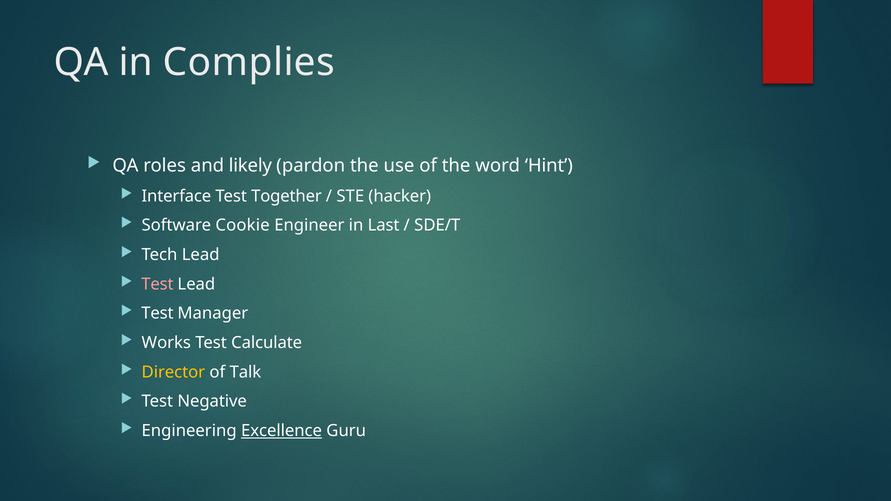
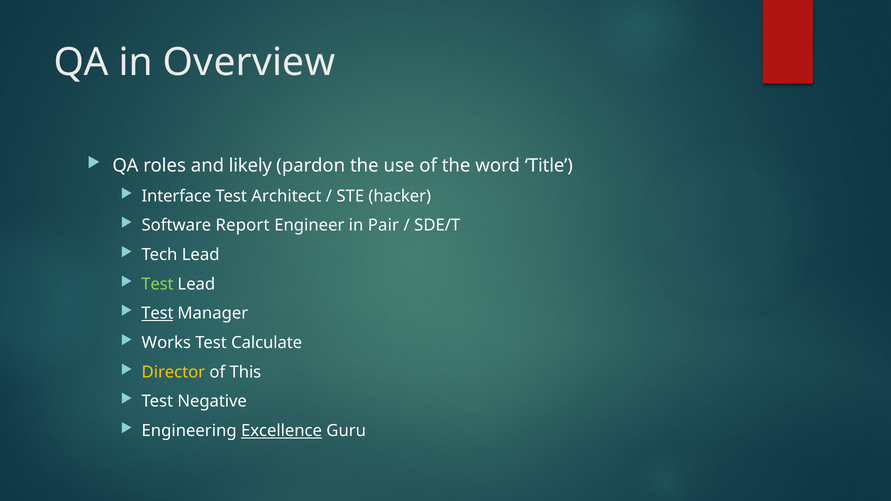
Complies: Complies -> Overview (249, 63)
Hint: Hint -> Title (549, 166)
Together: Together -> Architect (286, 196)
Cookie: Cookie -> Report (243, 226)
Last: Last -> Pair (383, 226)
Test colour: pink -> light green (157, 284)
Test underline: none -> present (157, 314)
Talk: Talk -> This (245, 372)
